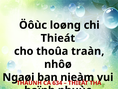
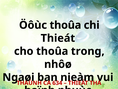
Öôùc loøng: loøng -> thoûa (65, 25)
traàn: traàn -> trong (88, 51)
